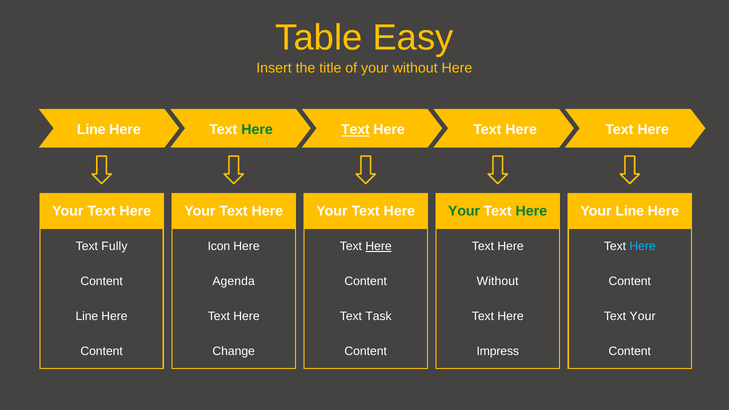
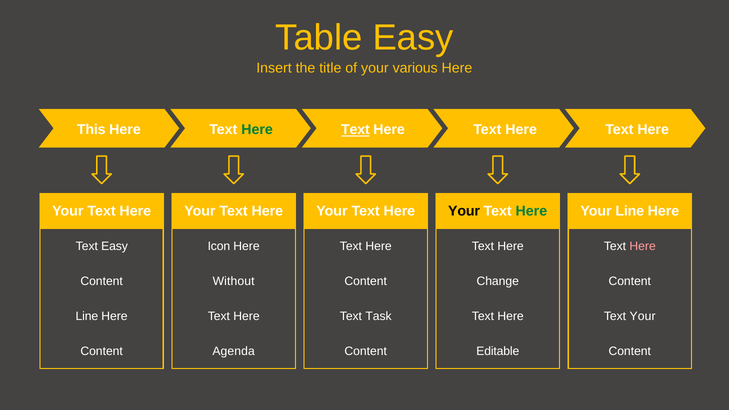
your without: without -> various (415, 68)
Line: Line -> This (91, 130)
Your colour: green -> black (464, 211)
Text Fully: Fully -> Easy (115, 246)
Here underline: present -> none (379, 246)
Here colour: light blue -> pink (643, 246)
Agenda: Agenda -> Without (234, 281)
Without: Without -> Change (498, 281)
Change: Change -> Agenda (234, 351)
Impress: Impress -> Editable (498, 351)
